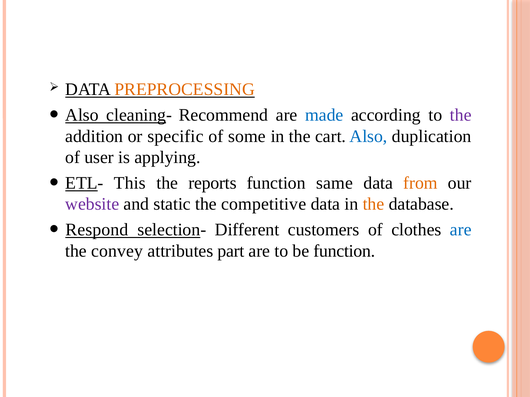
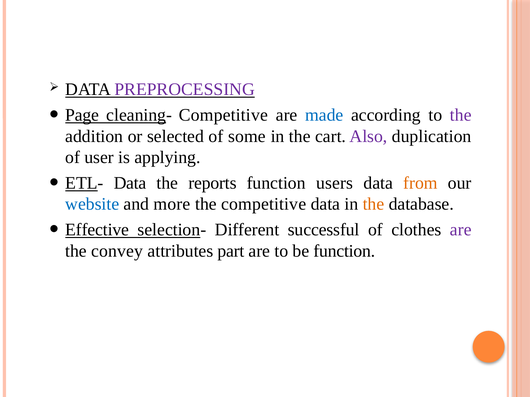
PREPROCESSING colour: orange -> purple (185, 90)
Also: Also -> Page (82, 115)
cleaning- Recommend: Recommend -> Competitive (223, 115)
specific: specific -> selected (176, 136)
Also colour: blue -> purple (369, 136)
ETL- This: This -> Data (130, 183)
same: same -> users (335, 183)
website colour: purple -> blue (92, 204)
static: static -> more (172, 204)
Respond: Respond -> Effective (97, 230)
customers: customers -> successful (324, 230)
are colour: blue -> purple (461, 230)
